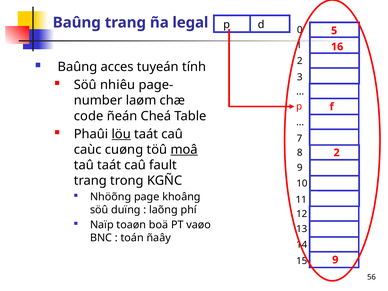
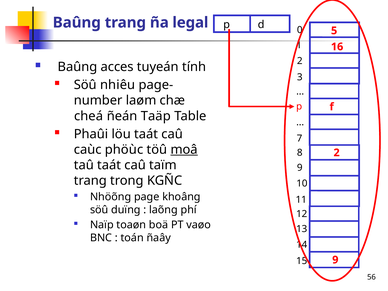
code: code -> cheá (89, 116)
Cheá: Cheá -> Taäp (156, 116)
löu underline: present -> none (121, 134)
cuøng: cuøng -> phöùc (124, 150)
fault: fault -> taïm (163, 165)
